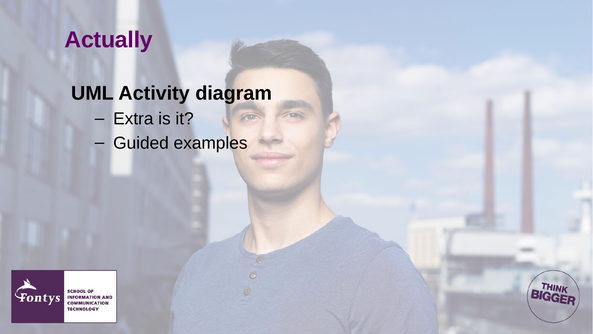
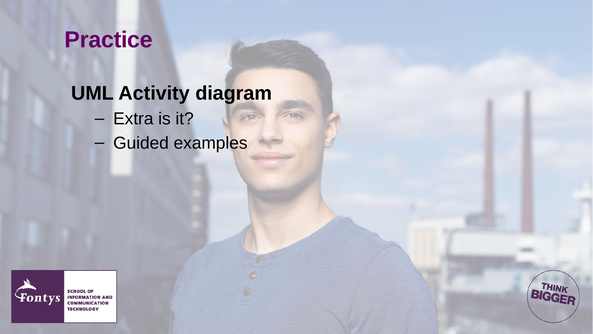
Actually: Actually -> Practice (109, 40)
